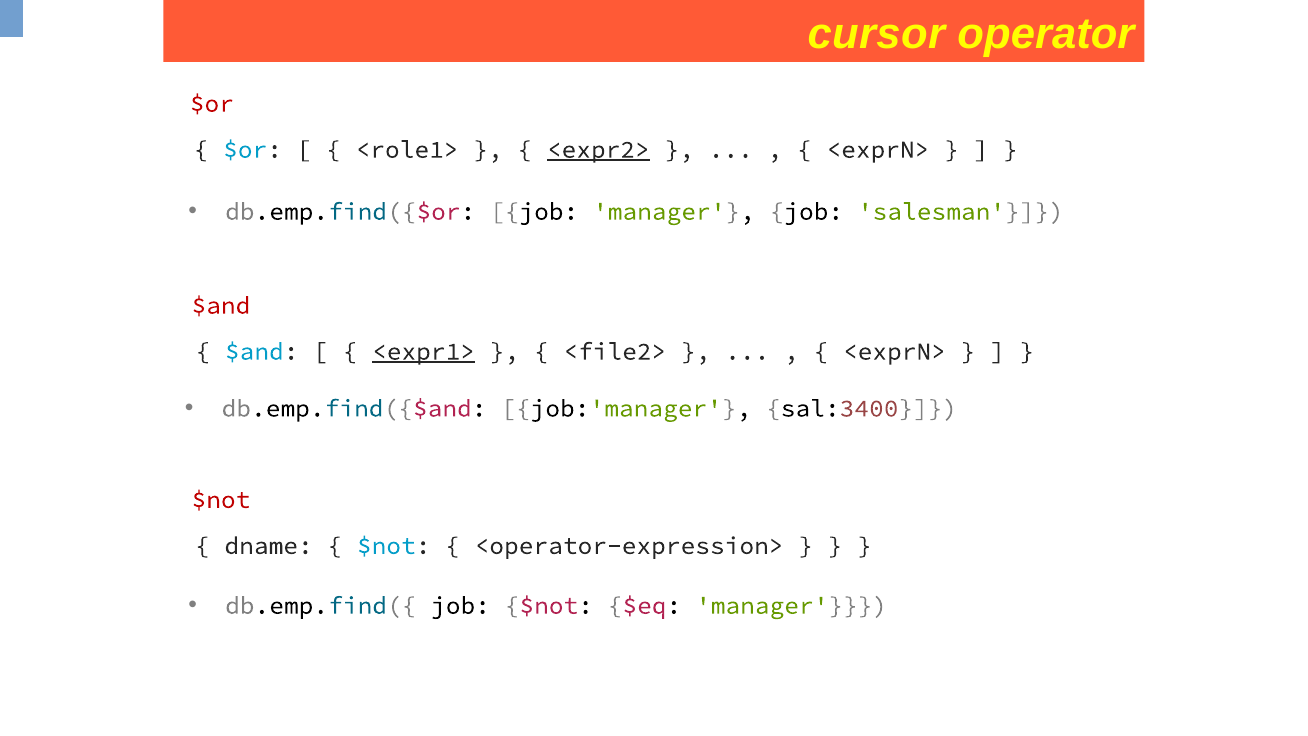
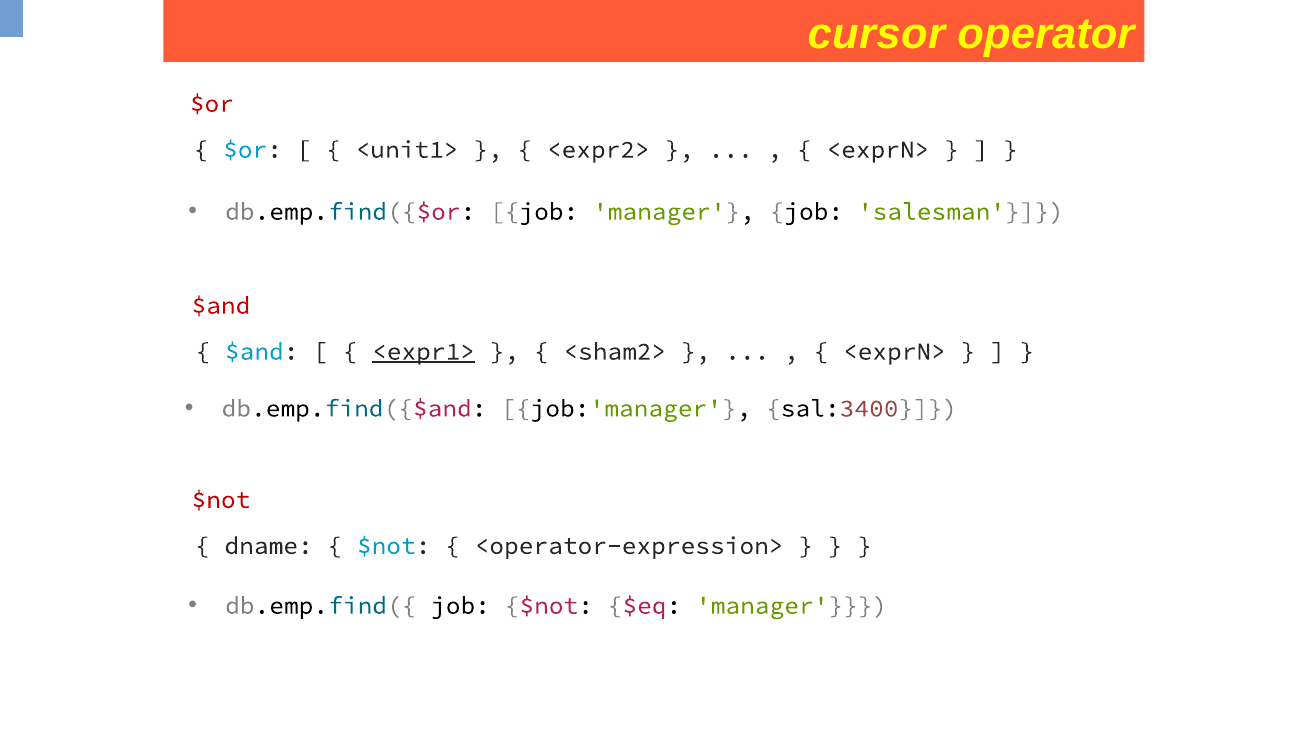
<role1>: <role1> -> <unit1> (407, 150)
<expr2> underline: present -> none (598, 150)
<file2>: <file2> -> <sham2> (615, 351)
